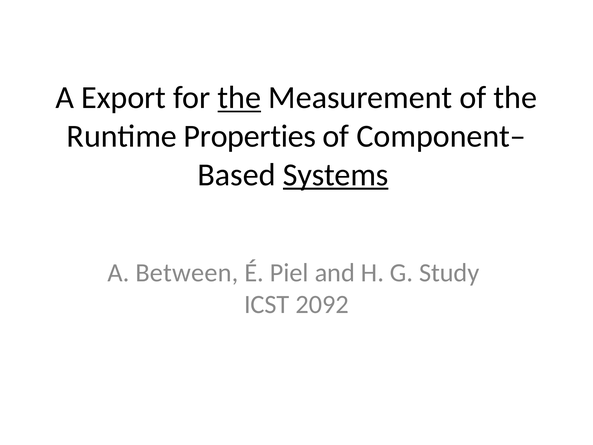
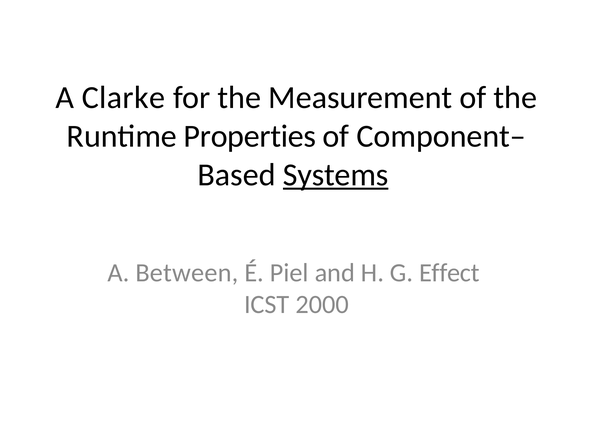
Export: Export -> Clarke (123, 98)
the underline: present -> none (239, 98)
Study: Study -> Effect (449, 273)
2092: 2092 -> 2000 (322, 304)
